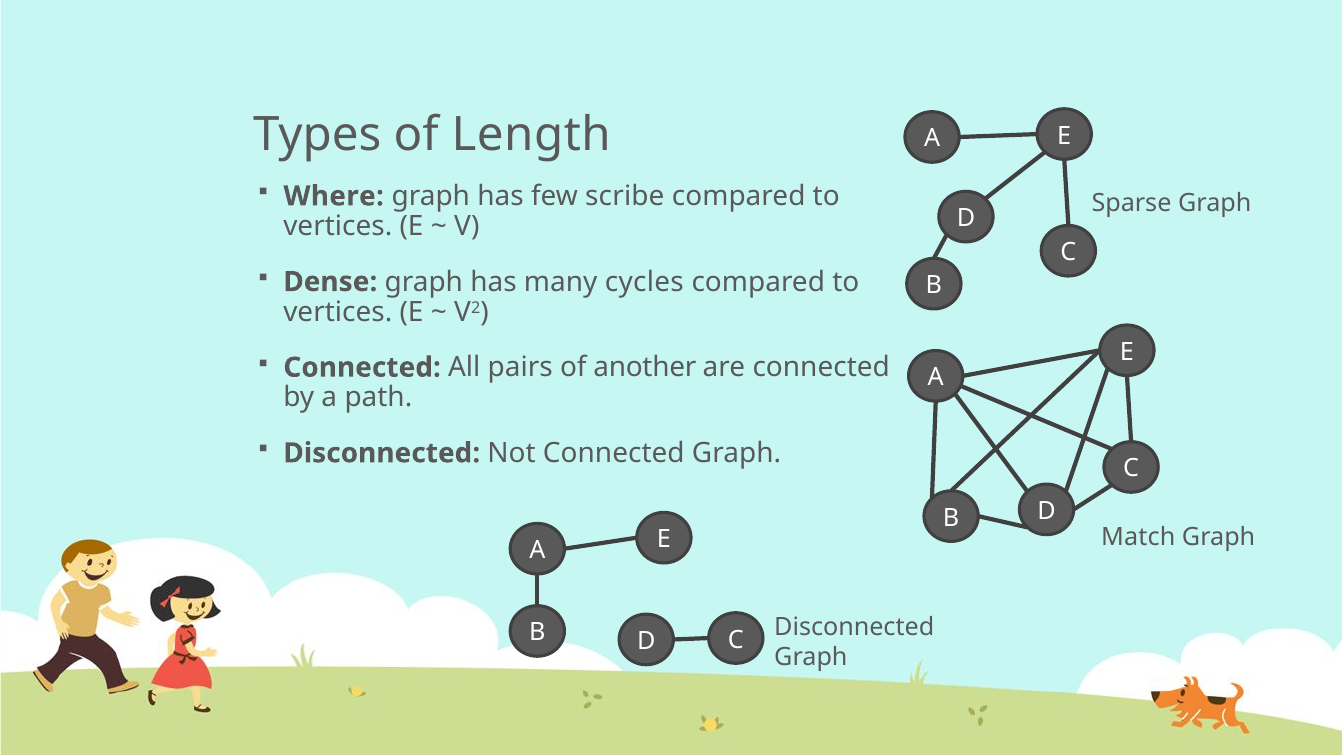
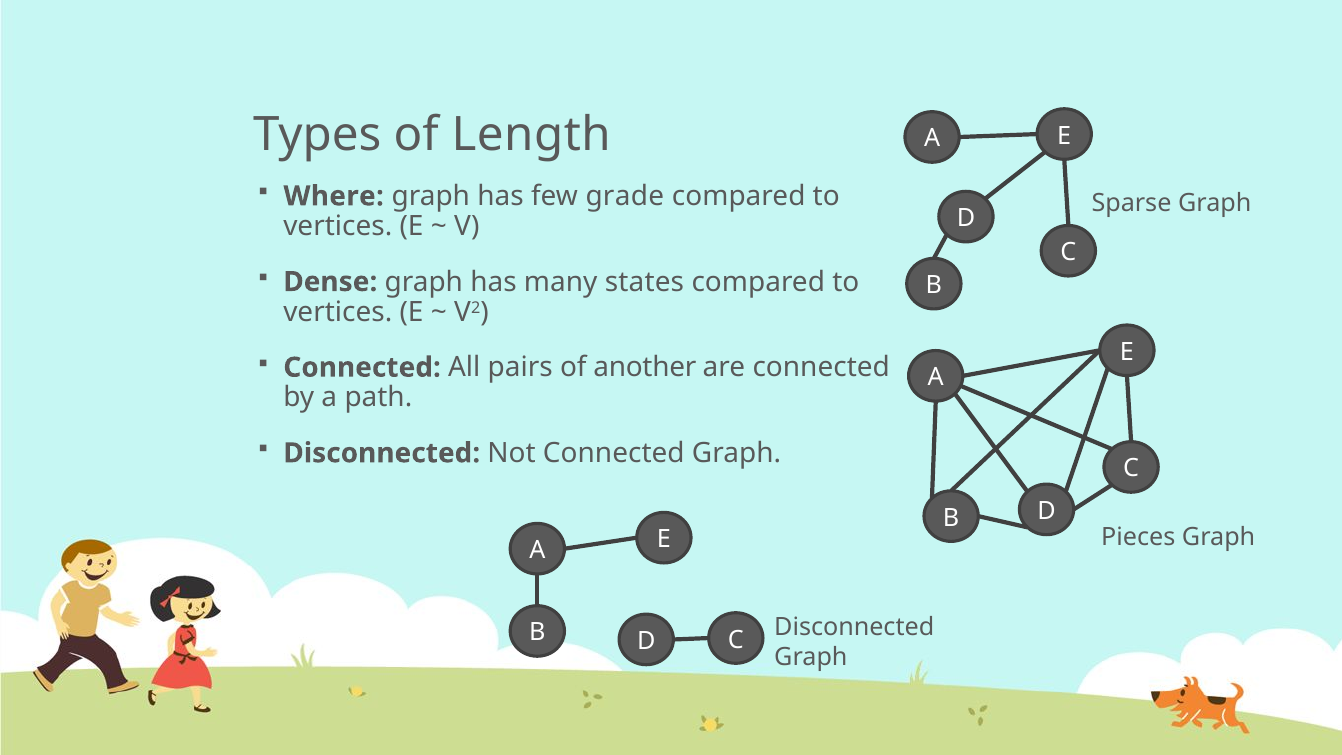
scribe: scribe -> grade (625, 196)
cycles: cycles -> states (644, 282)
Match: Match -> Pieces (1138, 537)
